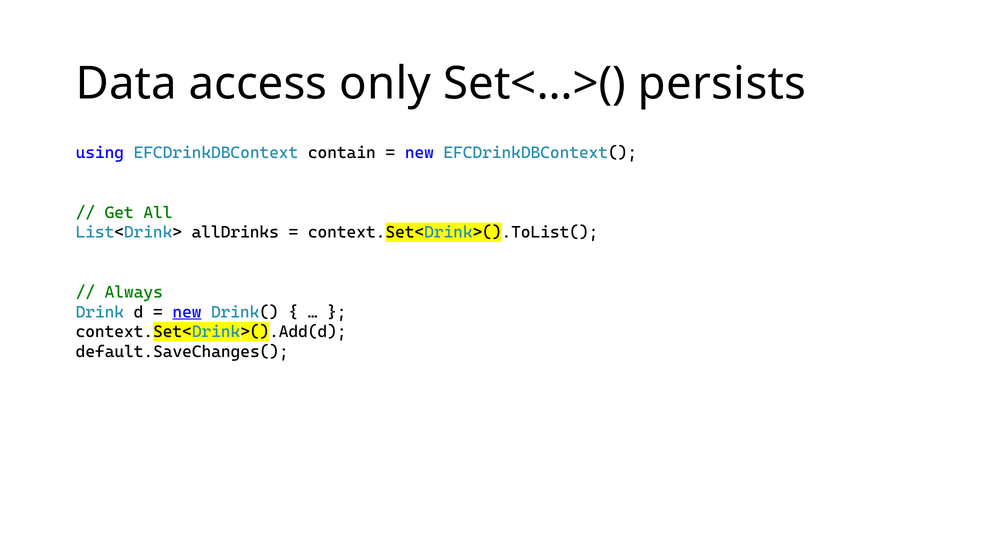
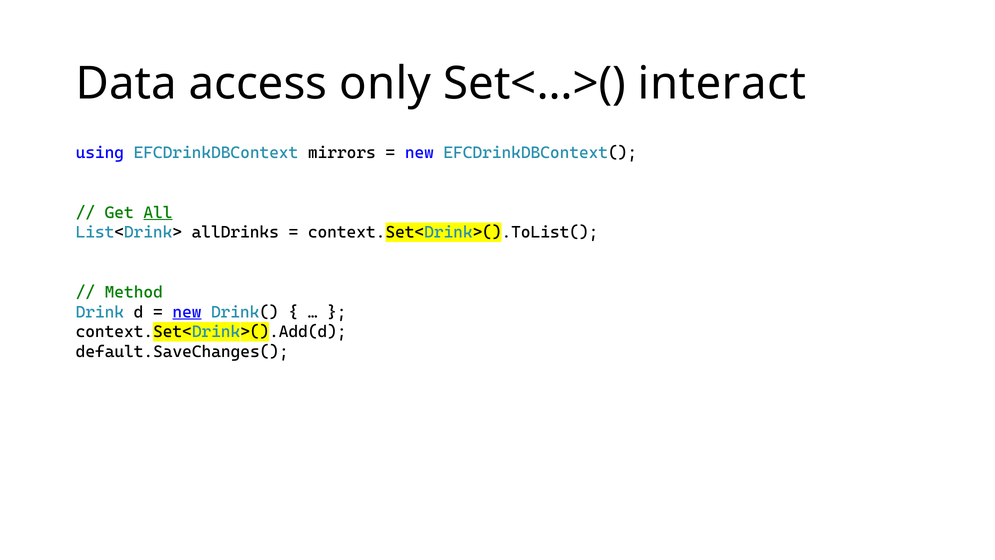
persists: persists -> interact (722, 84)
contain: contain -> mirrors (342, 153)
All underline: none -> present (158, 212)
Always: Always -> Method (134, 292)
